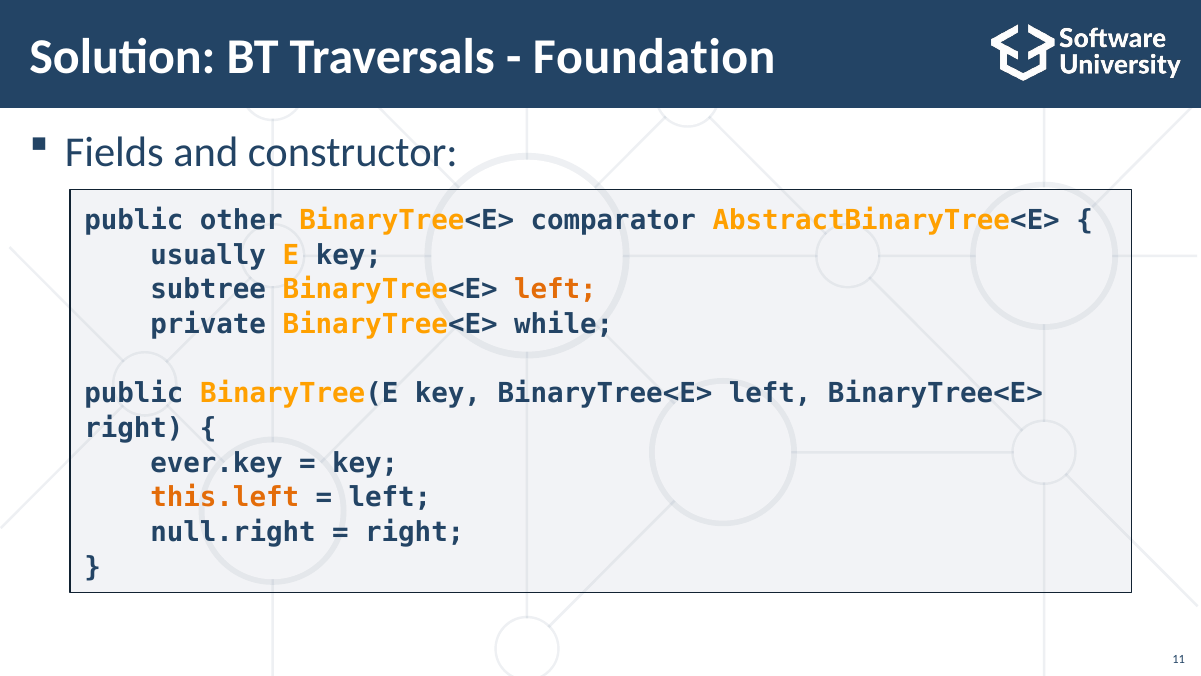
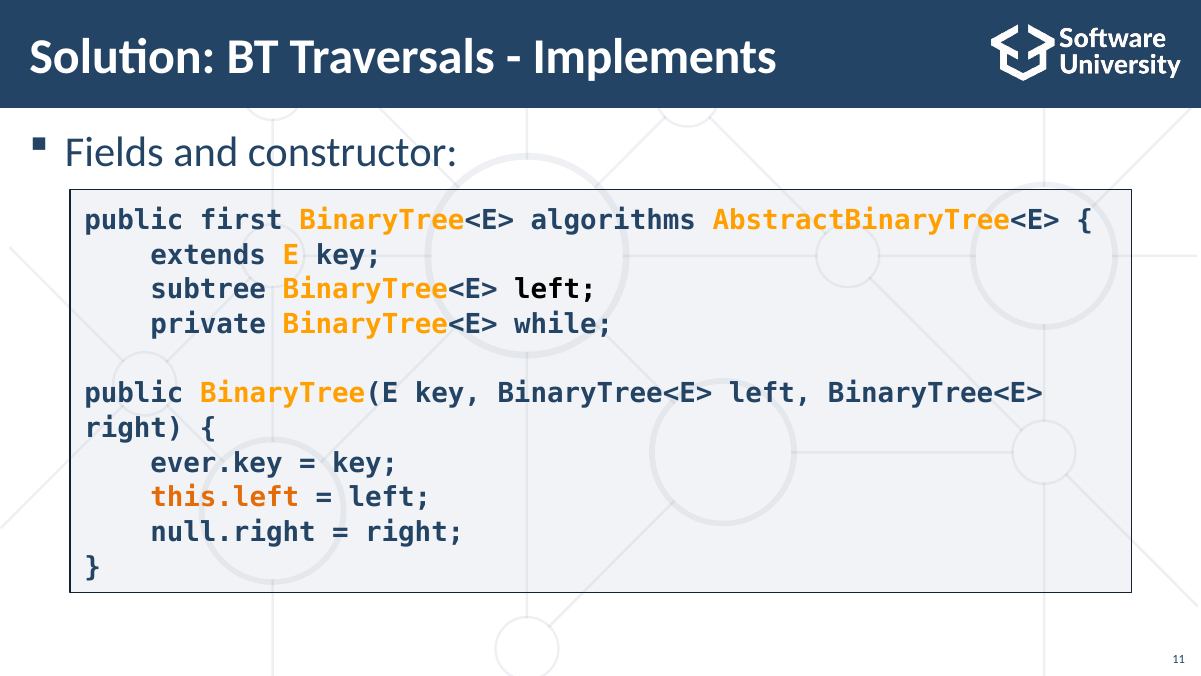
Foundation: Foundation -> Implements (655, 57)
other: other -> first (241, 220)
comparator: comparator -> algorithms (613, 220)
usually: usually -> extends (208, 255)
left colour: orange -> black (555, 290)
